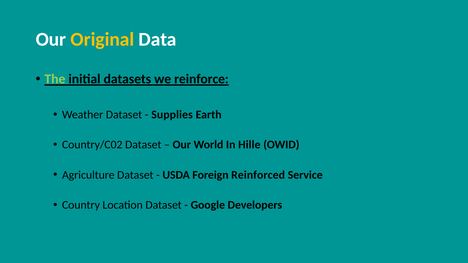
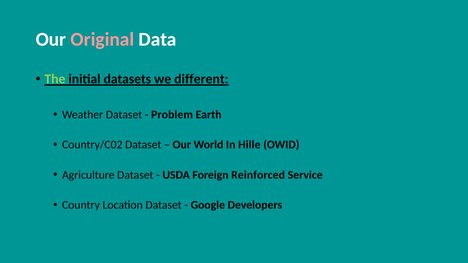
Original colour: yellow -> pink (102, 39)
reinforce: reinforce -> different (201, 79)
Supplies: Supplies -> Problem (172, 115)
